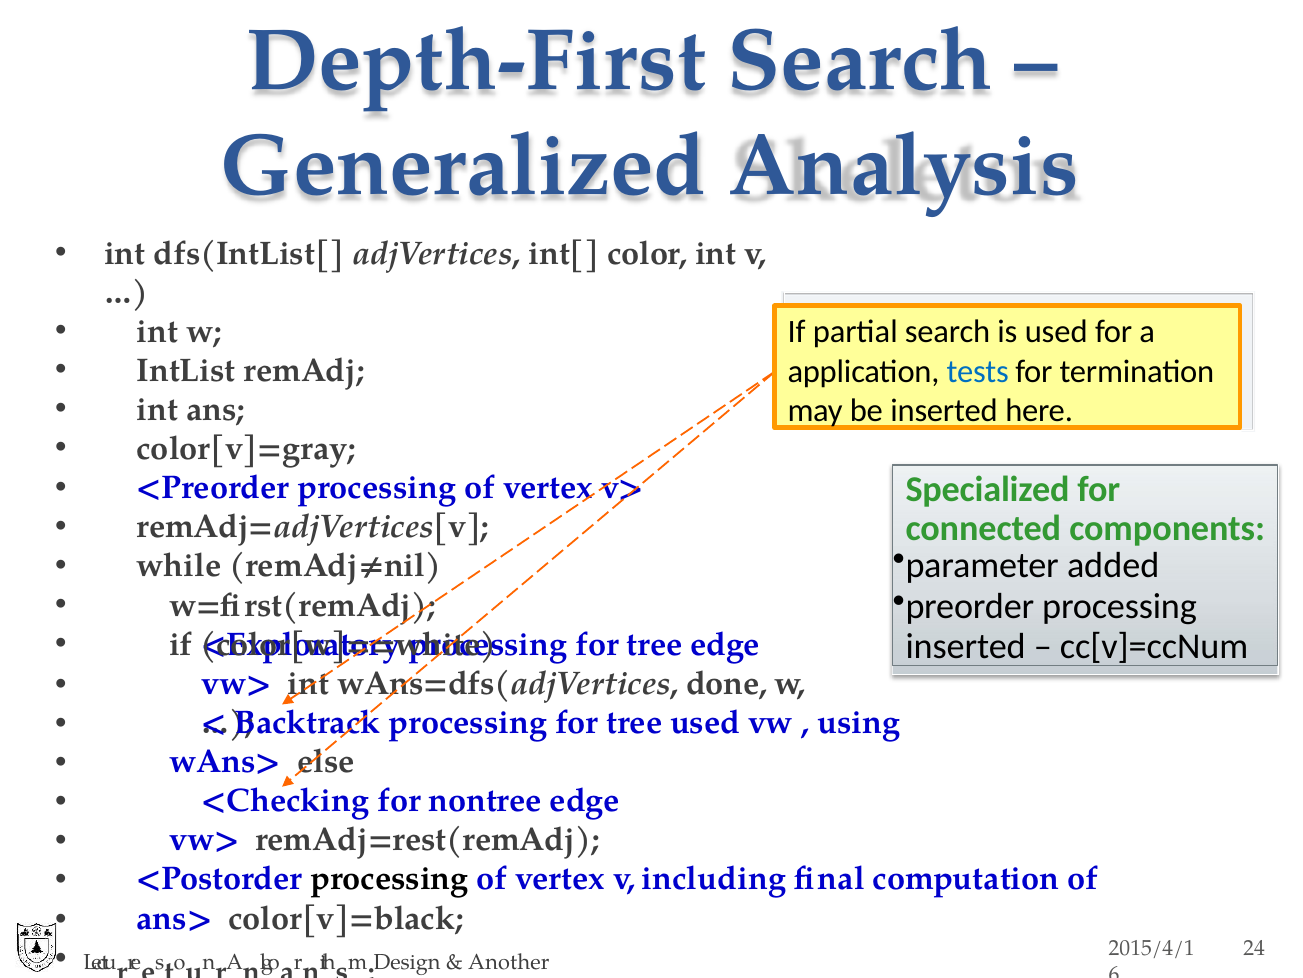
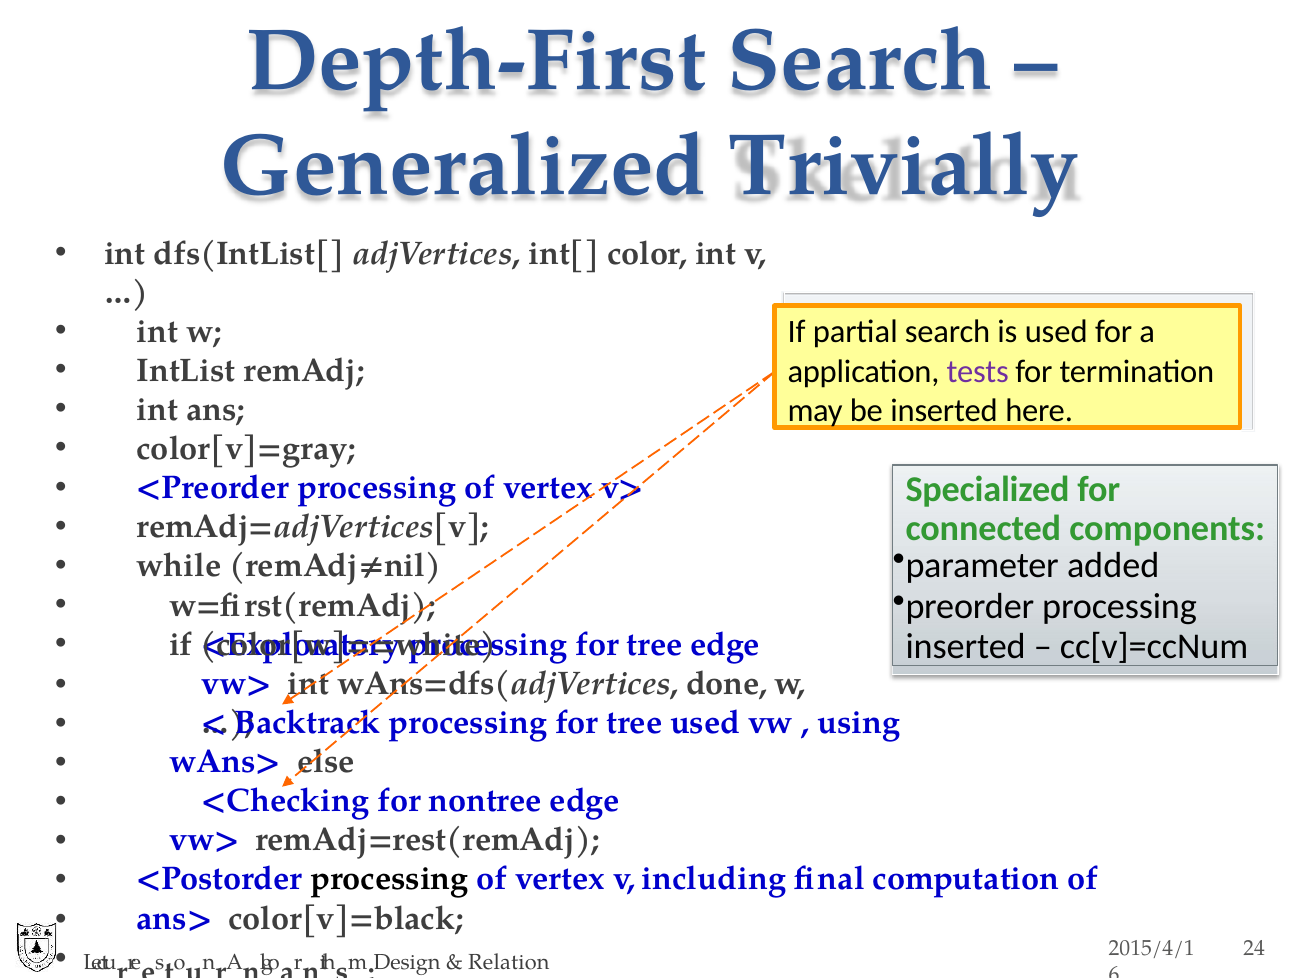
Analysis: Analysis -> Trivially (904, 165)
tests colour: blue -> purple (978, 371)
Another: Another -> Relation (509, 962)
